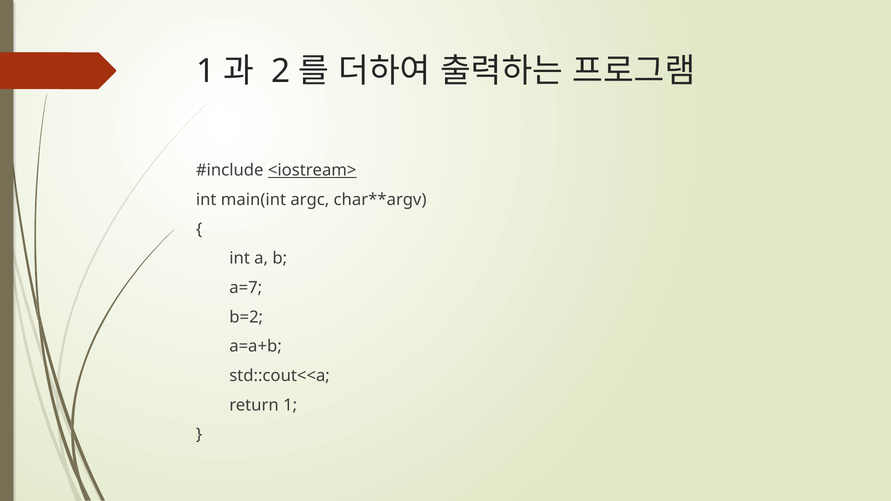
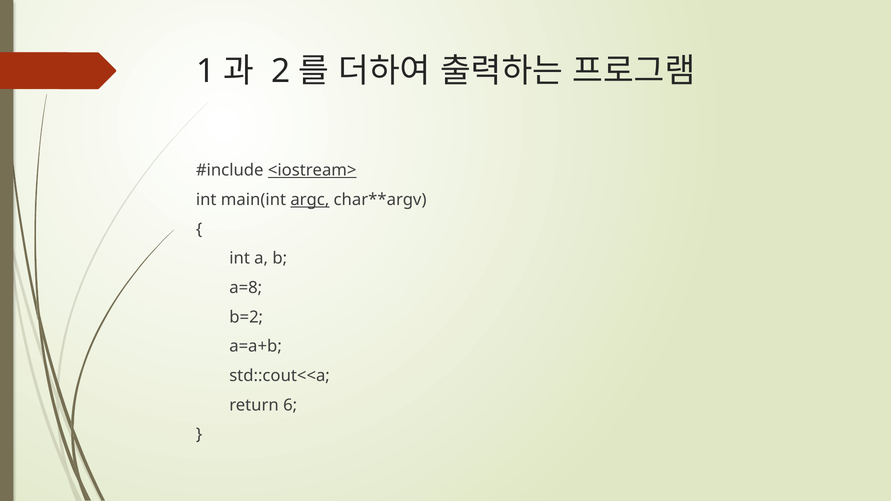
argc underline: none -> present (310, 200)
a=7: a=7 -> a=8 (246, 288)
return 1: 1 -> 6 (290, 405)
